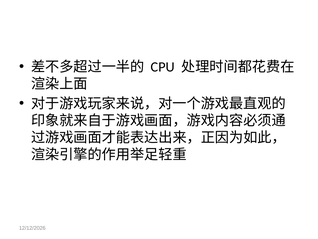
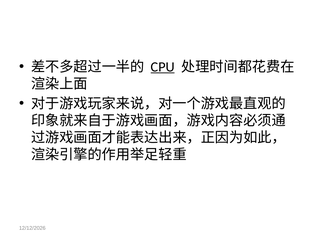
CPU underline: none -> present (163, 67)
